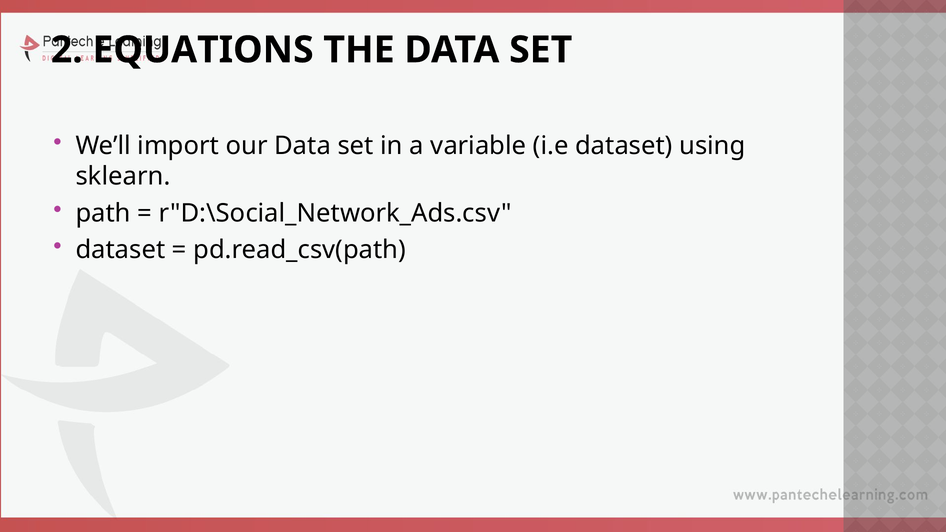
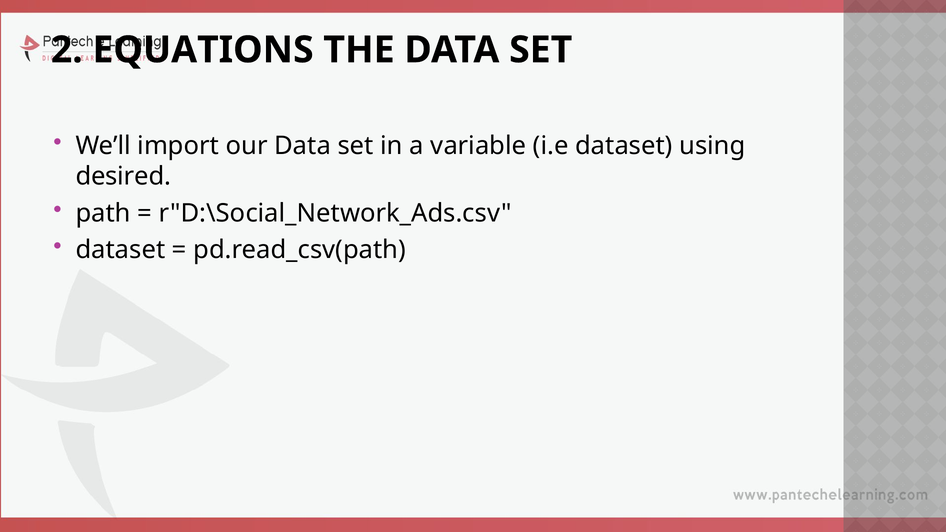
sklearn: sklearn -> desired (123, 176)
